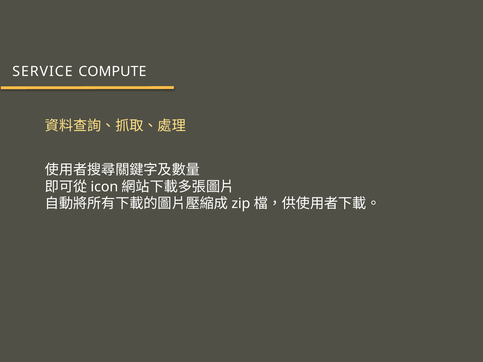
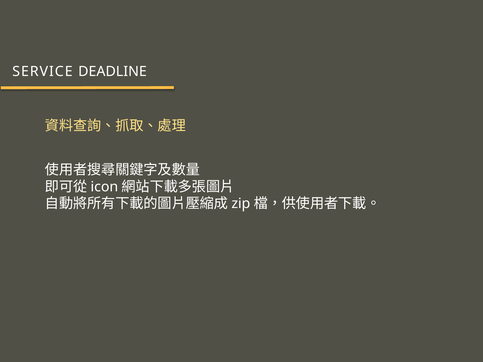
COMPUTE: COMPUTE -> DEADLINE (112, 72)
